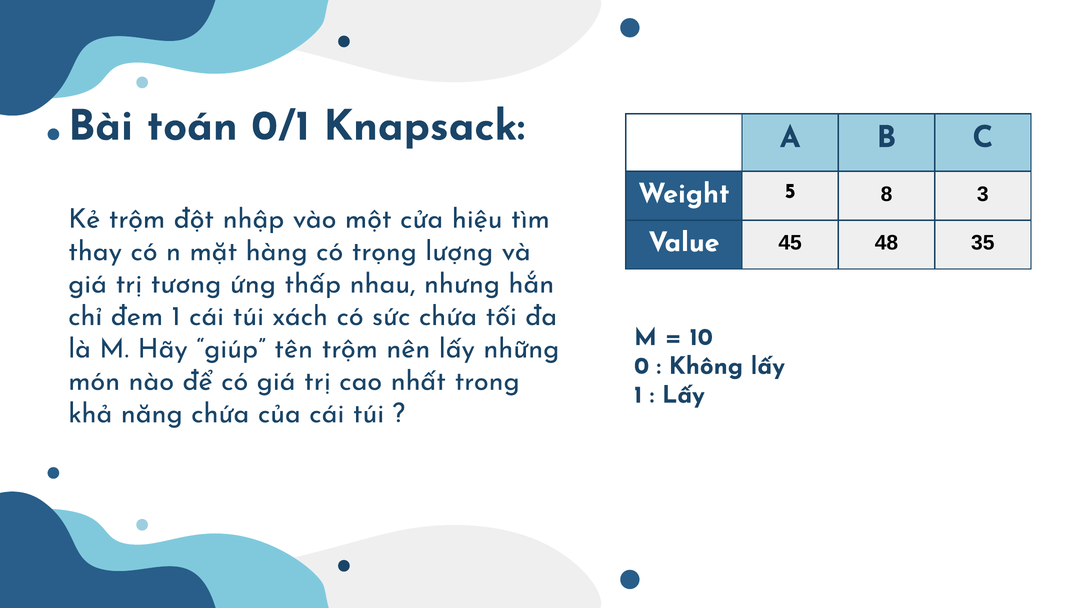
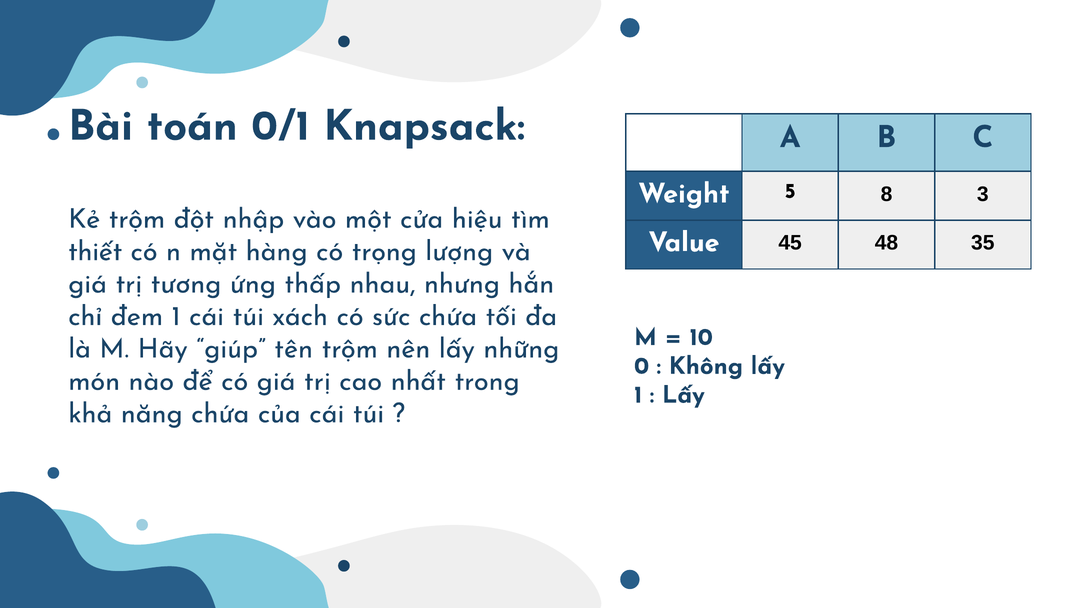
thay: thay -> thiết (95, 251)
